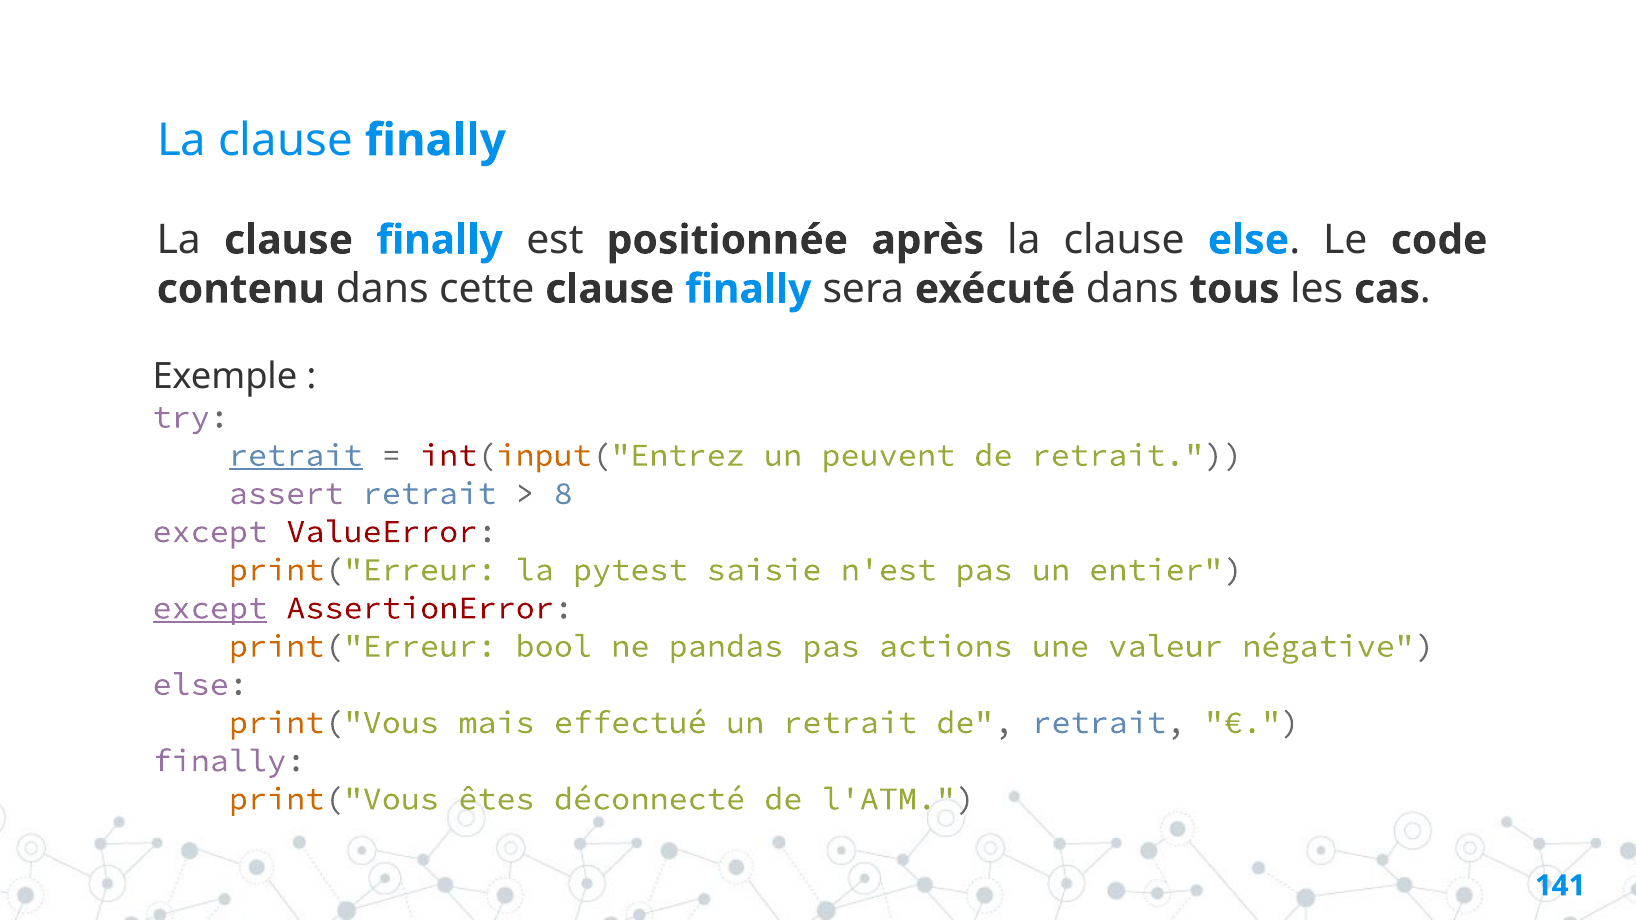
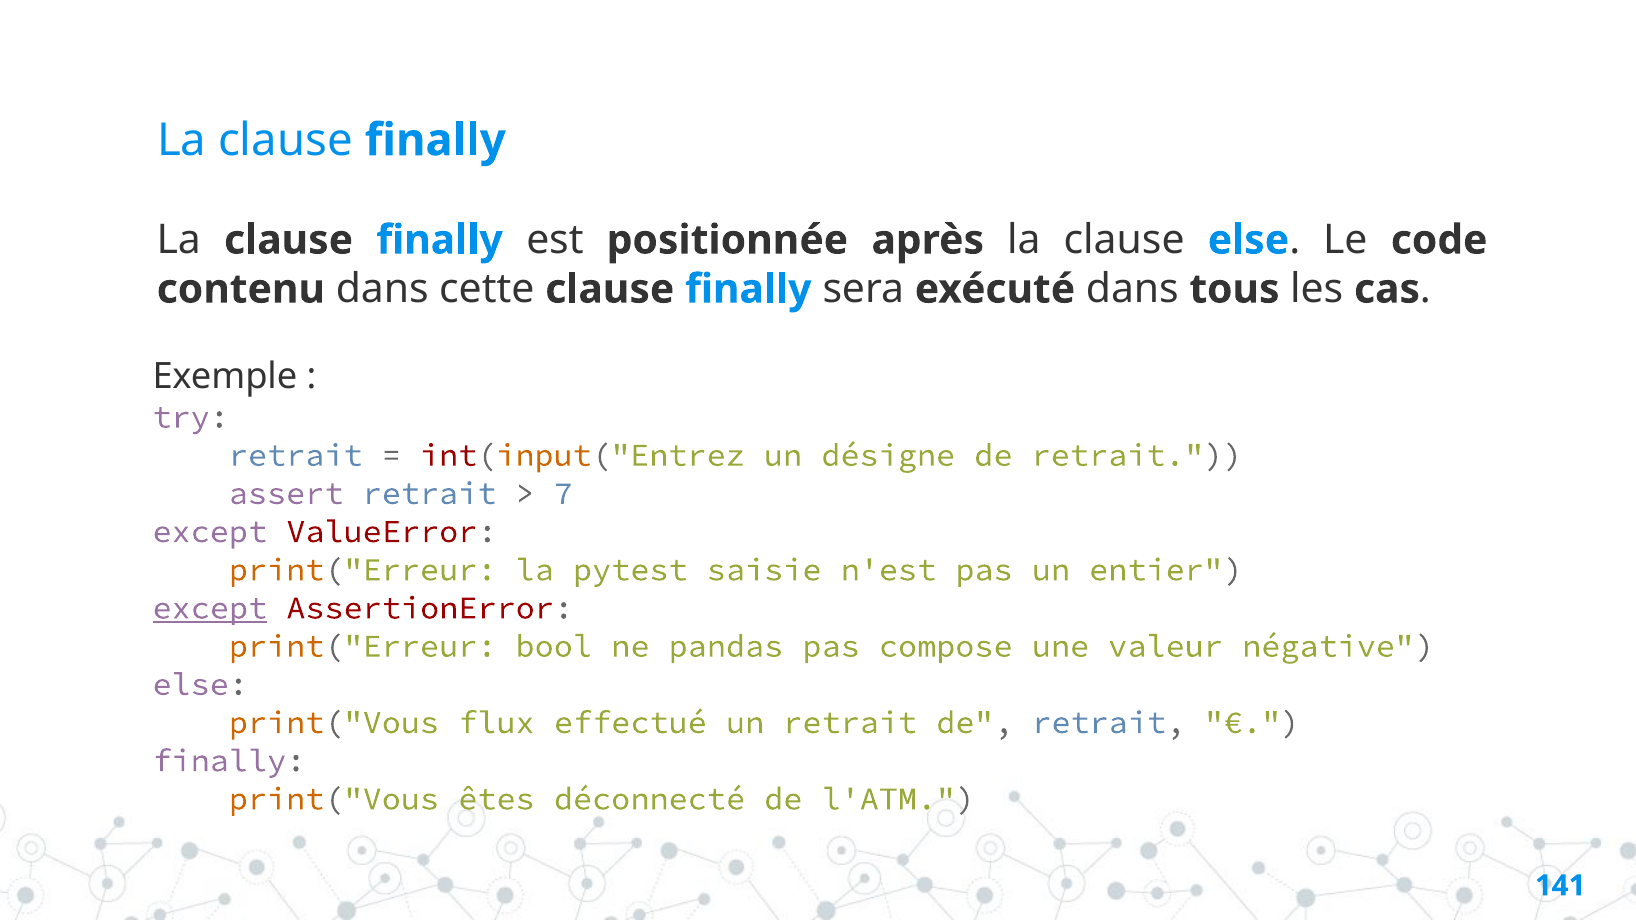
retrait underline: present -> none (296, 455)
peuvent: peuvent -> désigne (888, 455)
8: 8 -> 7 (563, 494)
actions: actions -> compose (946, 646)
mais: mais -> flux (496, 723)
